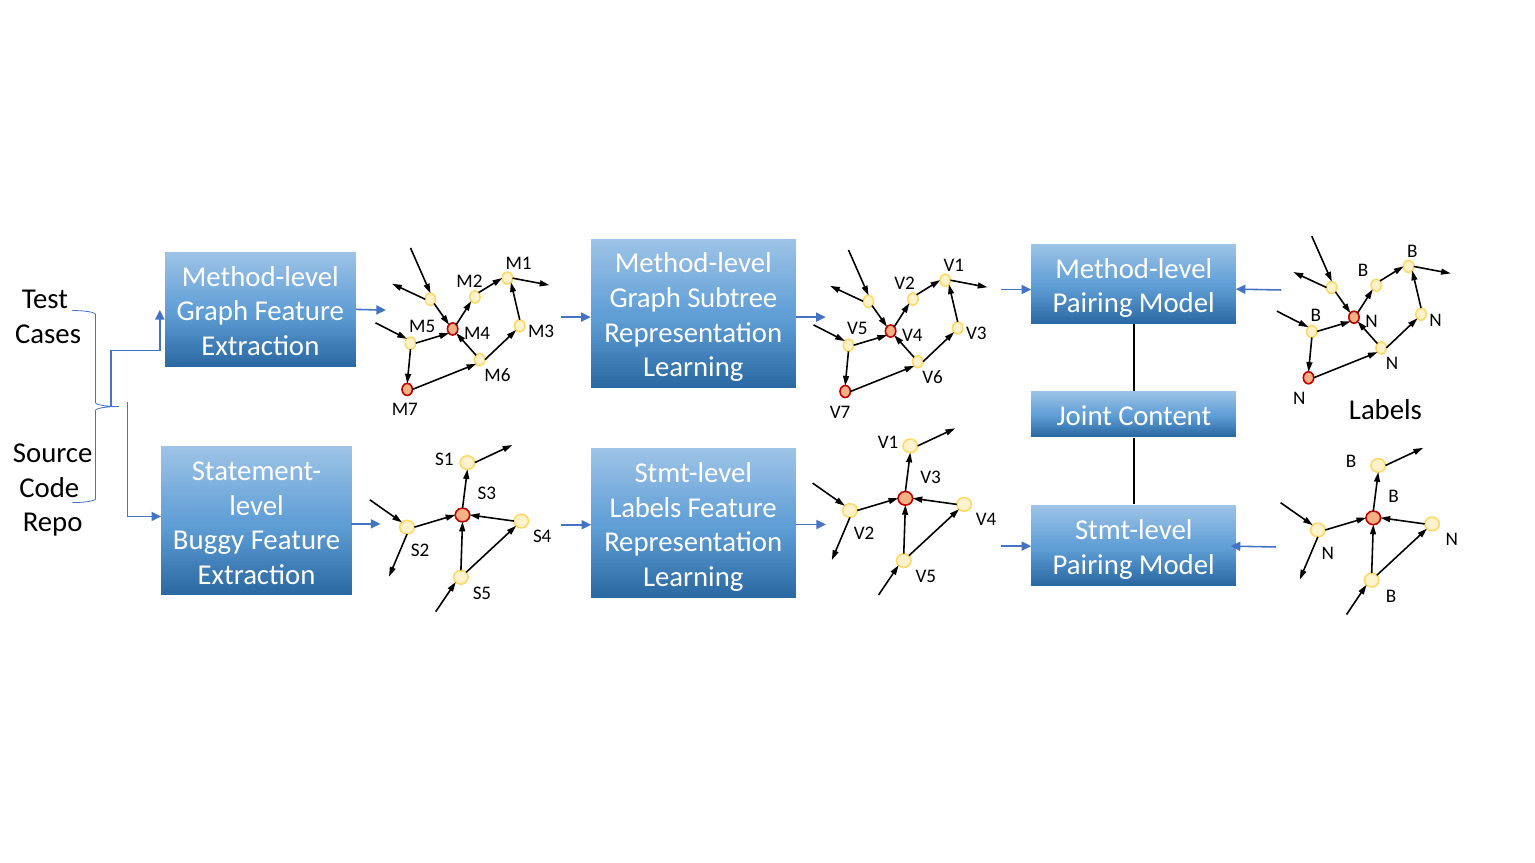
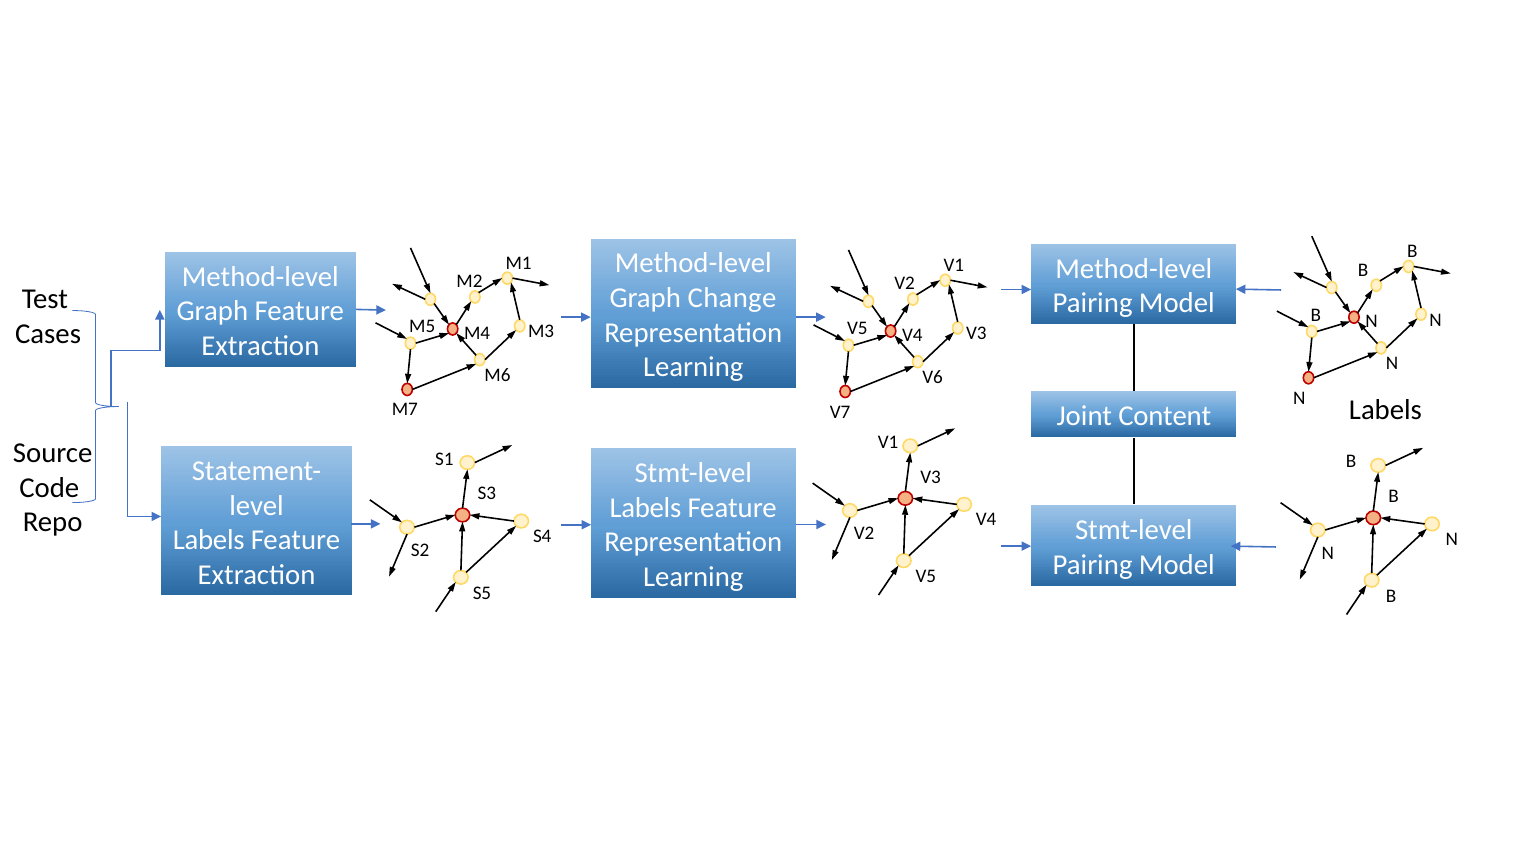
Subtree: Subtree -> Change (732, 298)
Buggy: Buggy -> Labels (209, 540)
